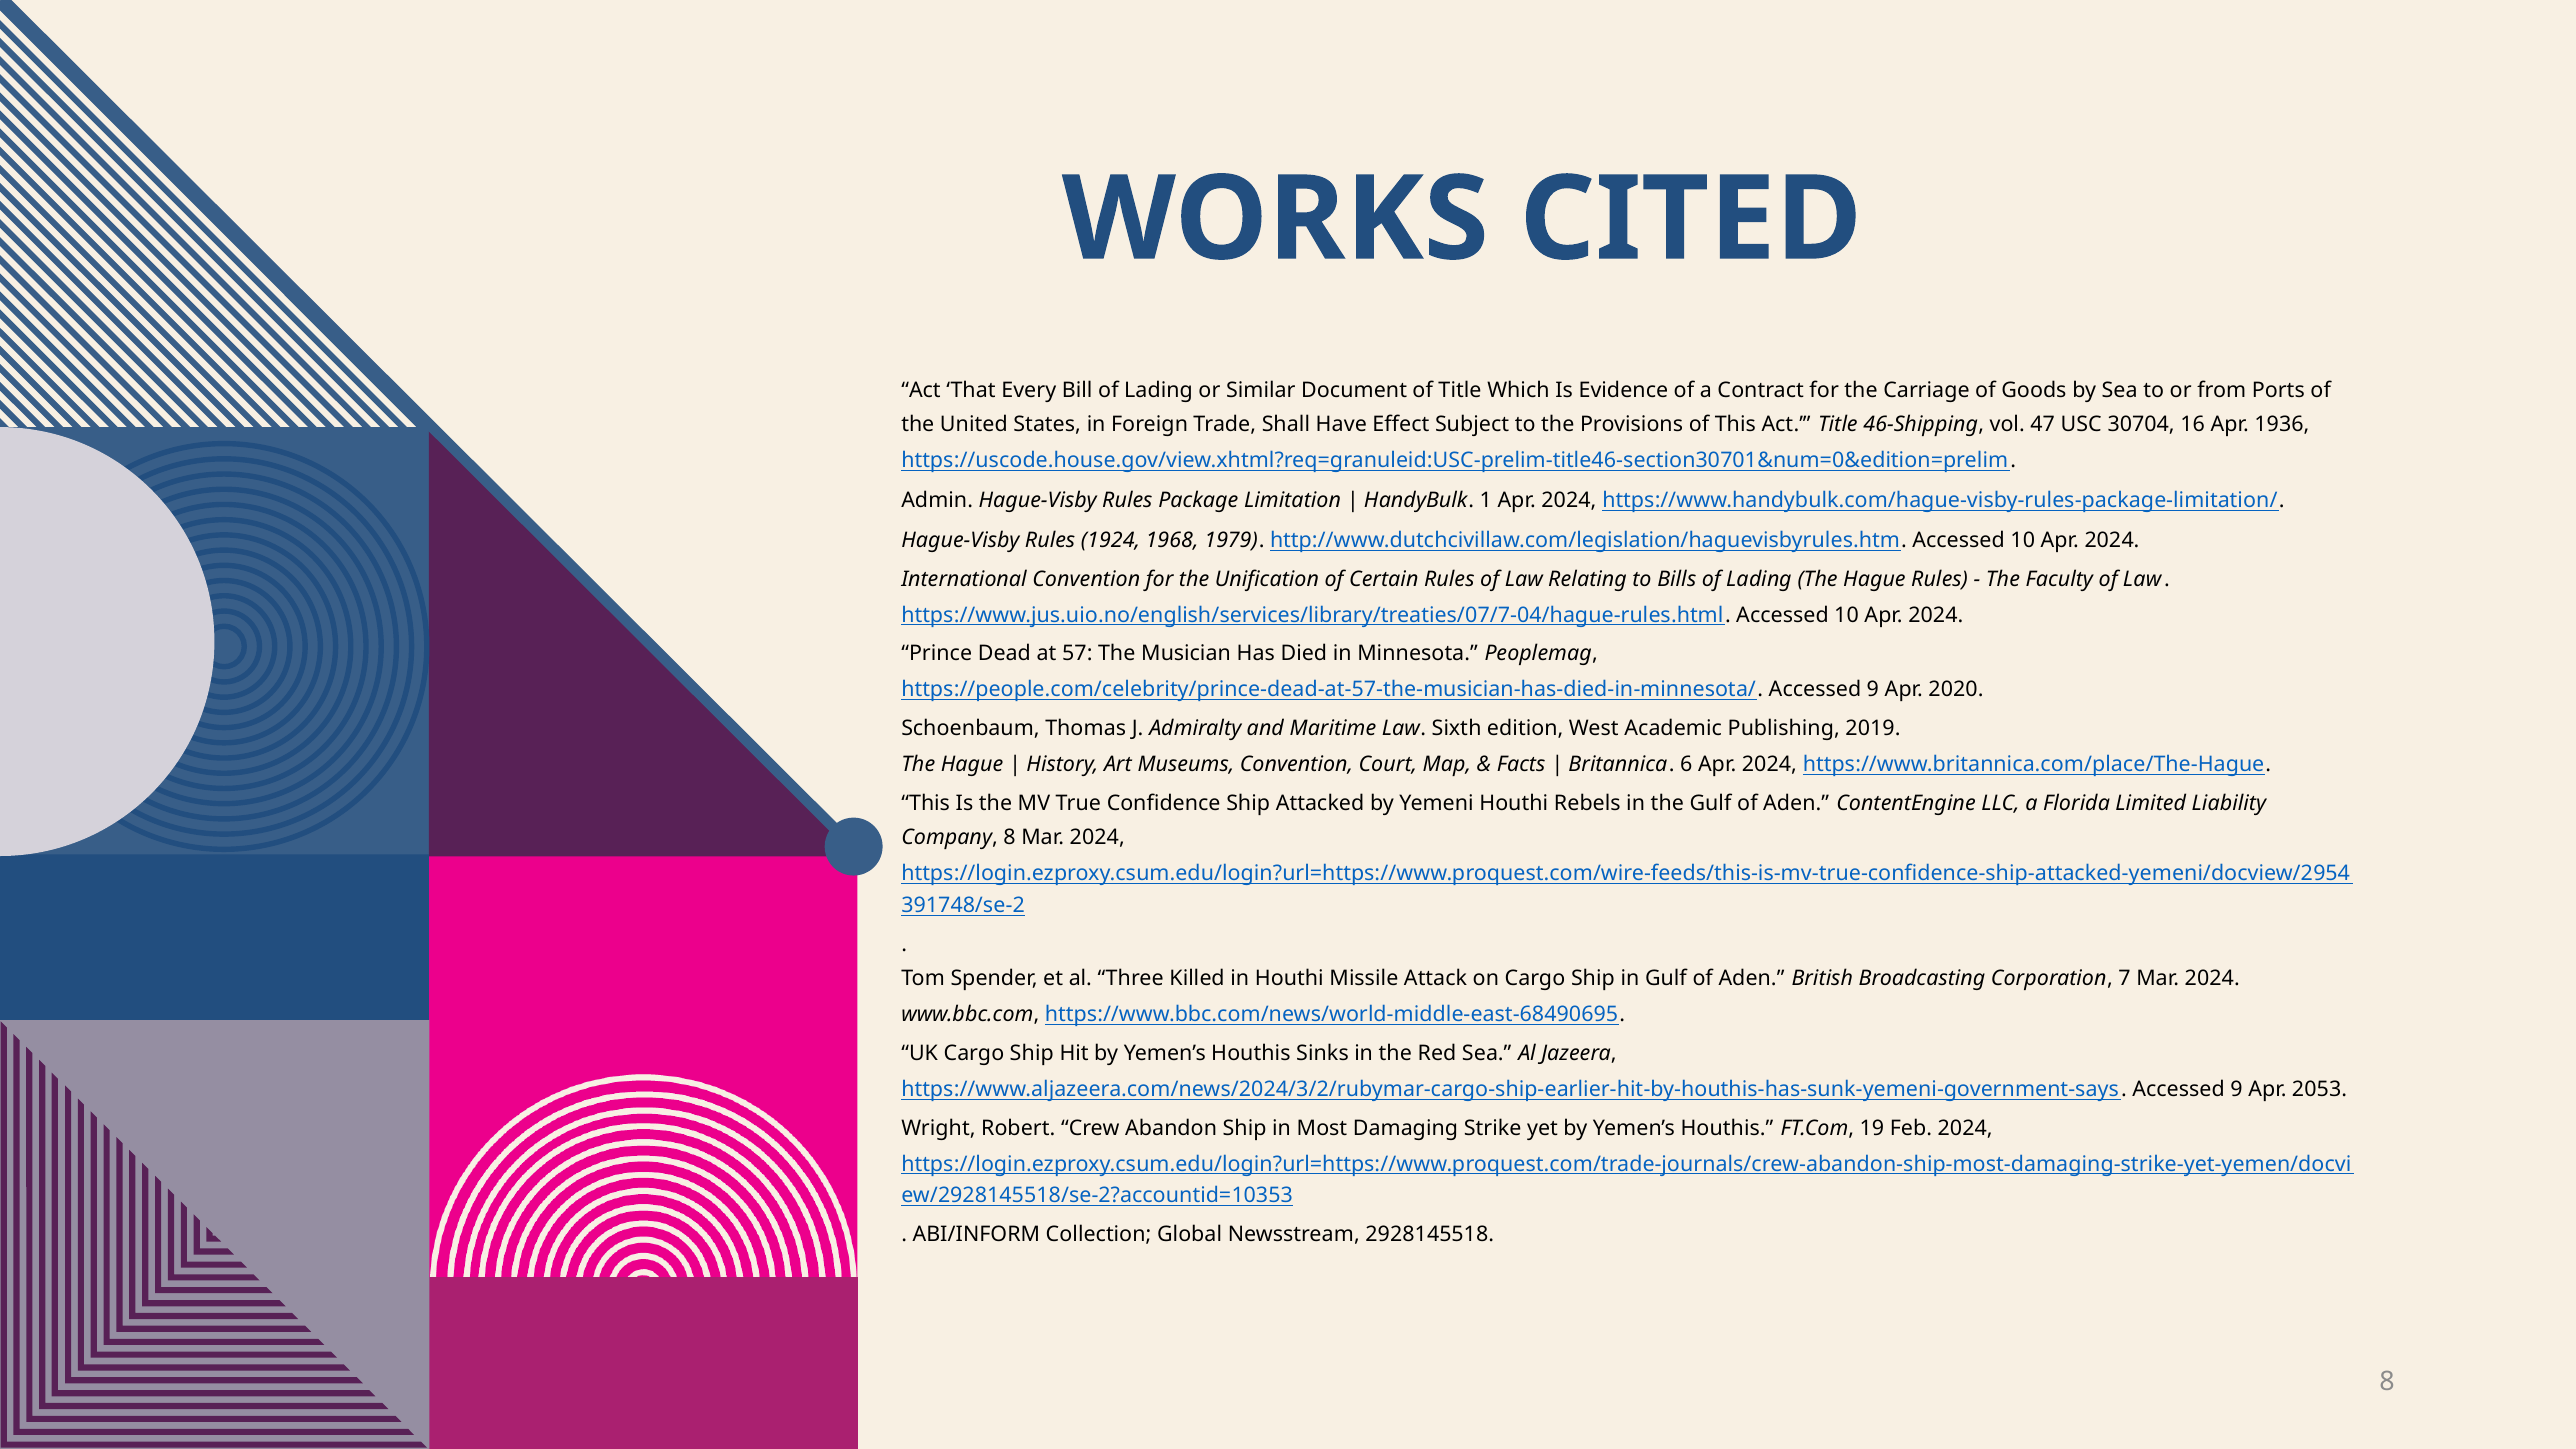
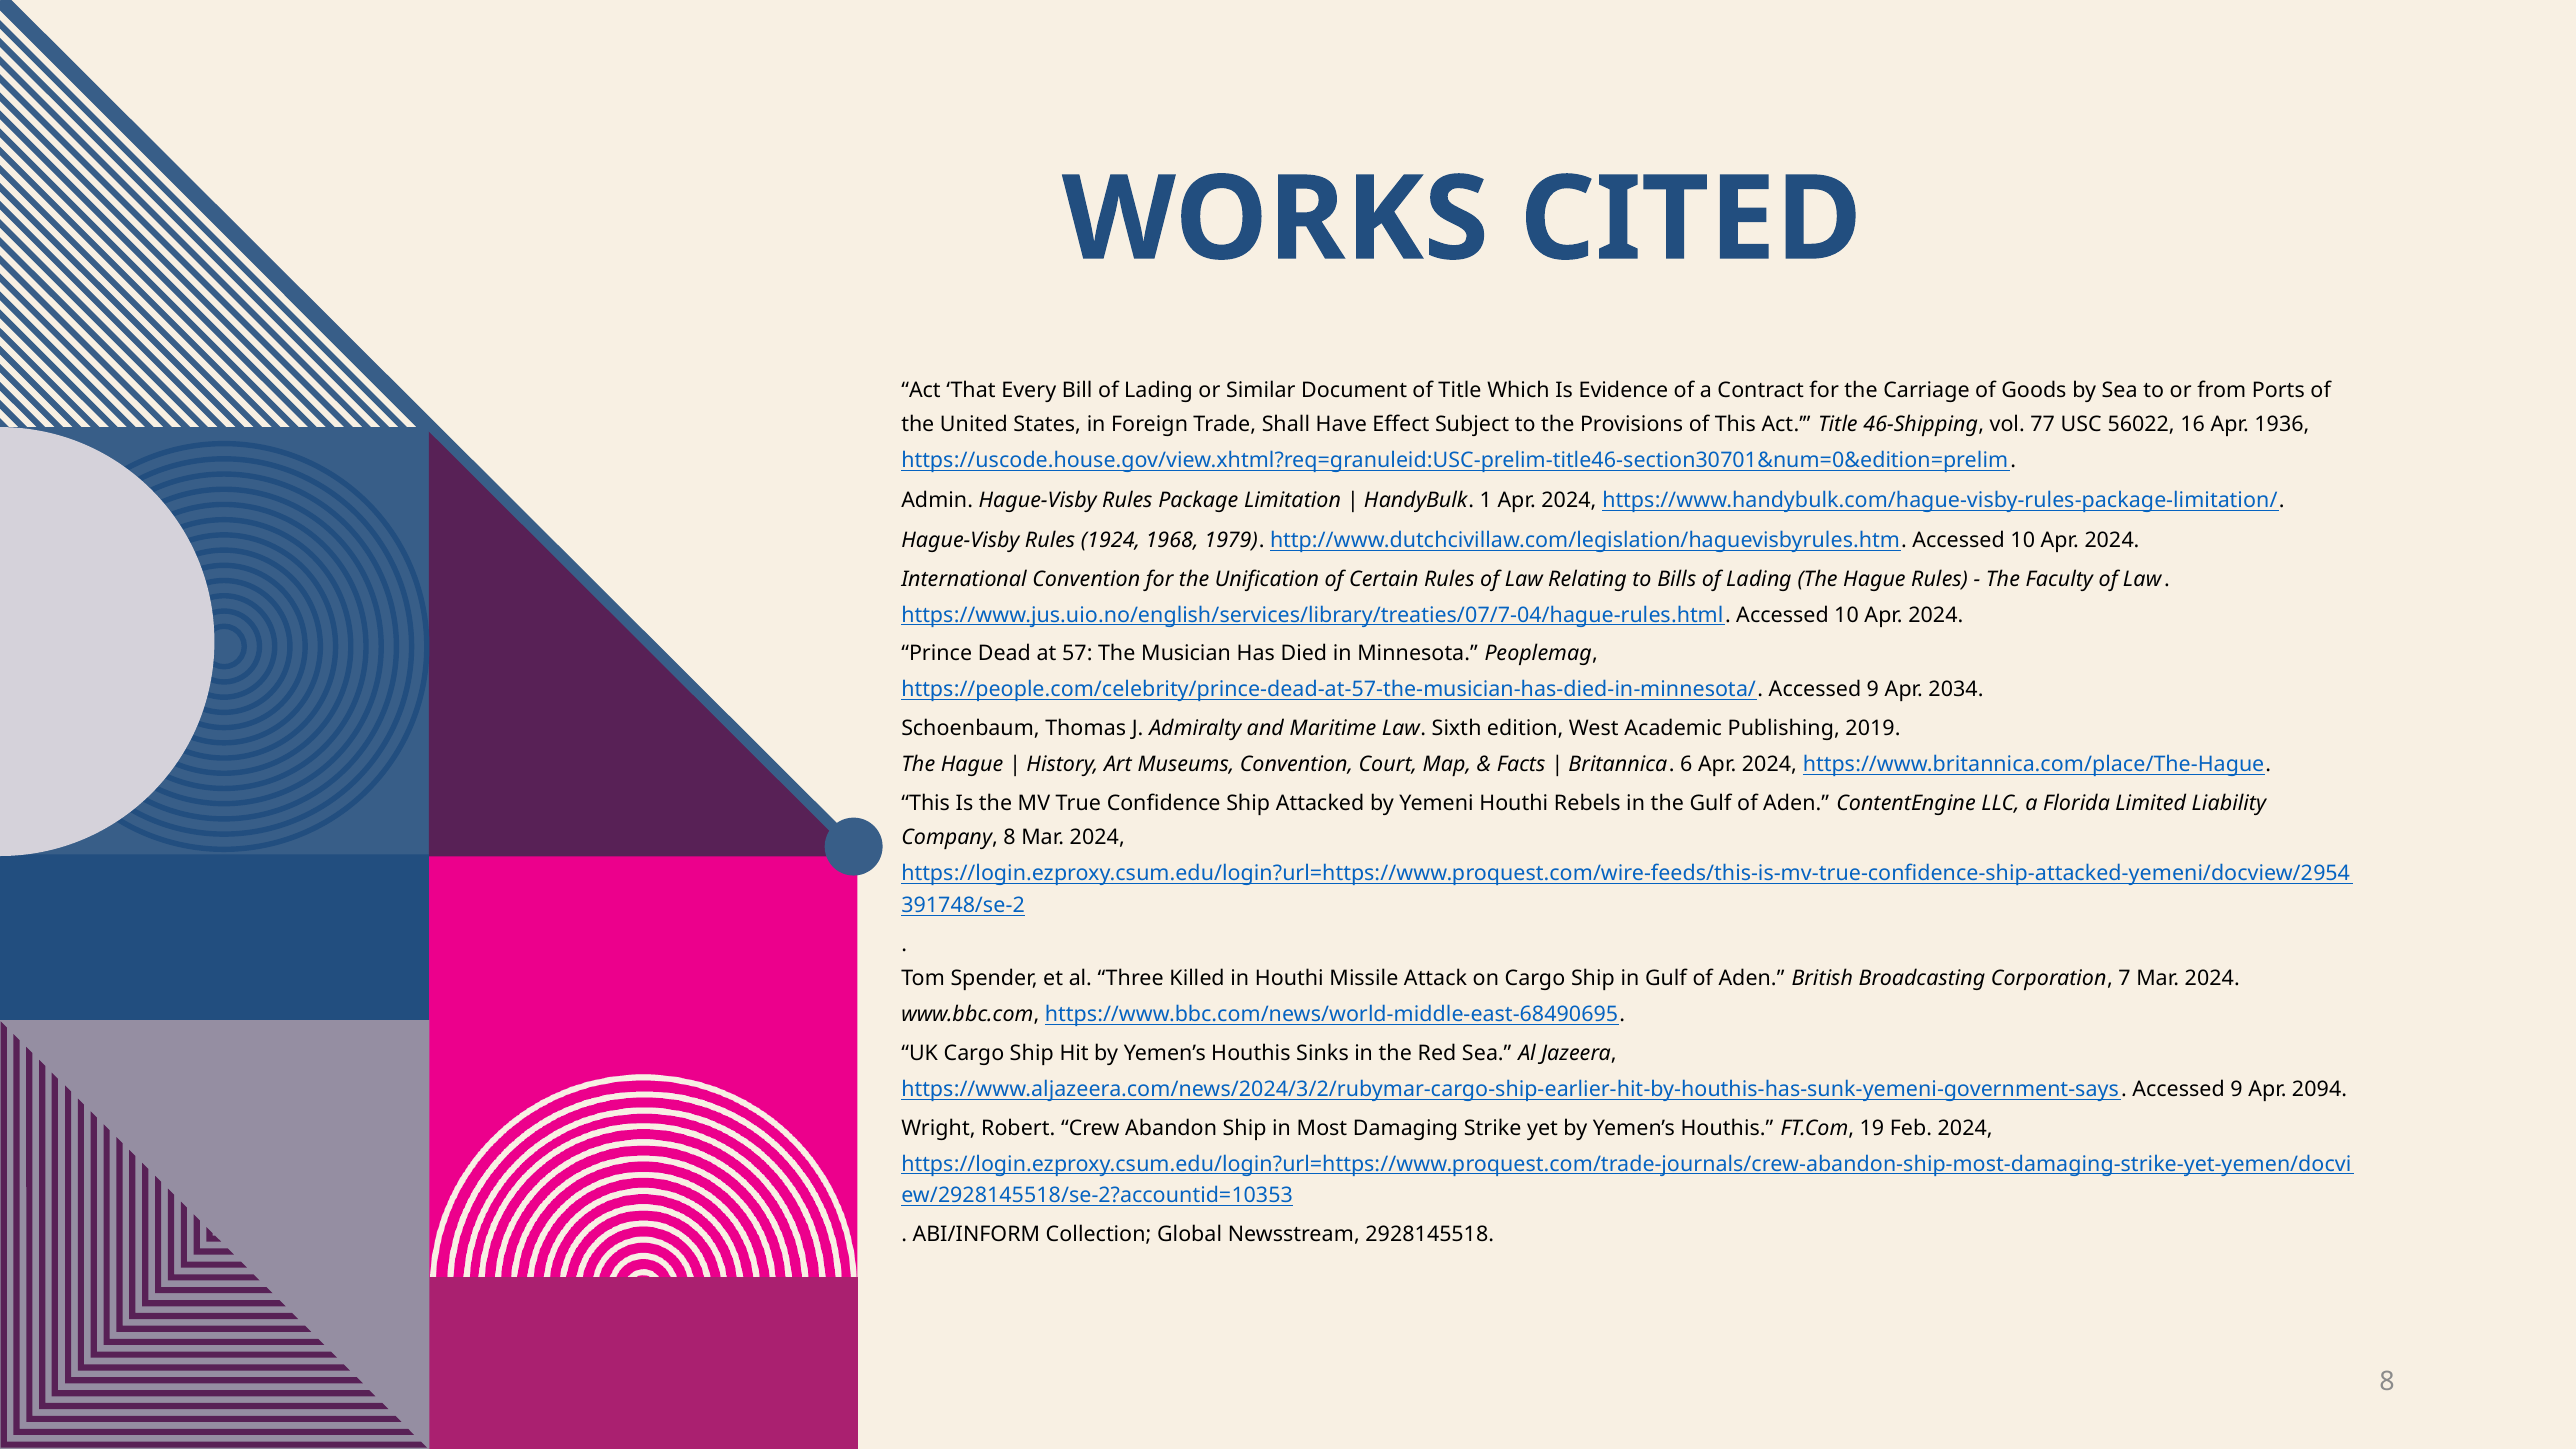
47: 47 -> 77 (2043, 425)
30704: 30704 -> 56022 (2141, 425)
2020: 2020 -> 2034 (1956, 690)
2053: 2053 -> 2094 (2320, 1089)
